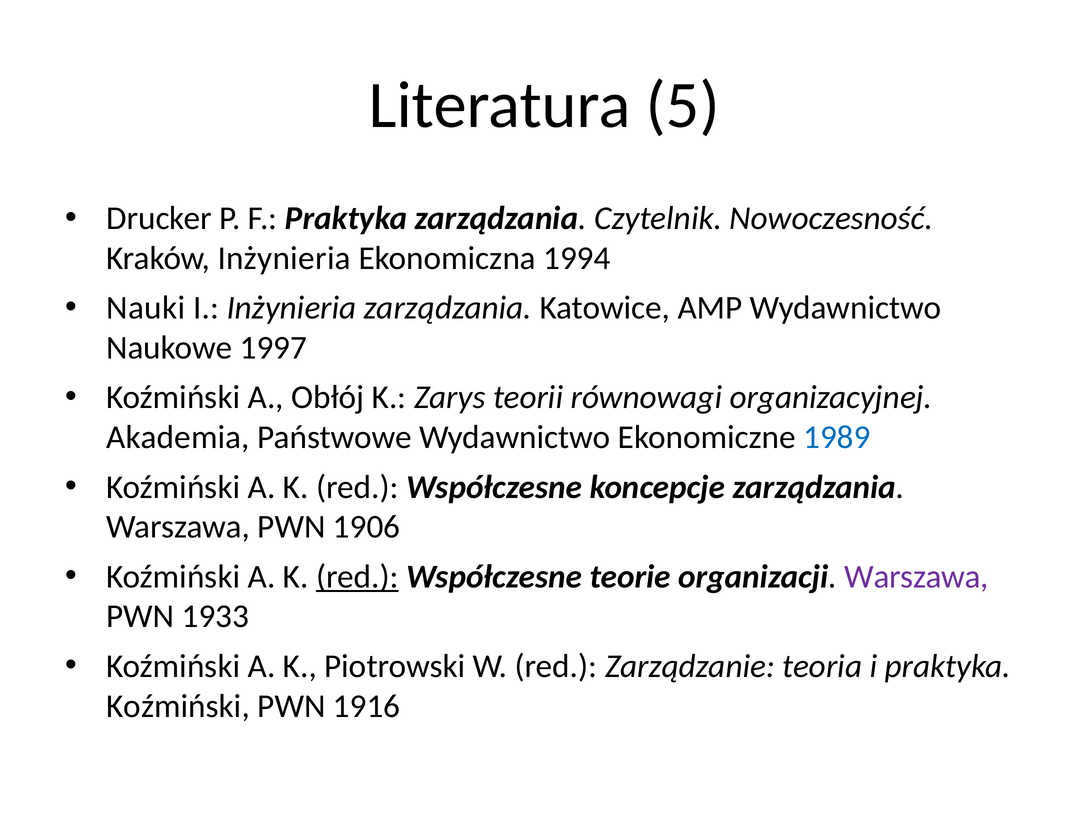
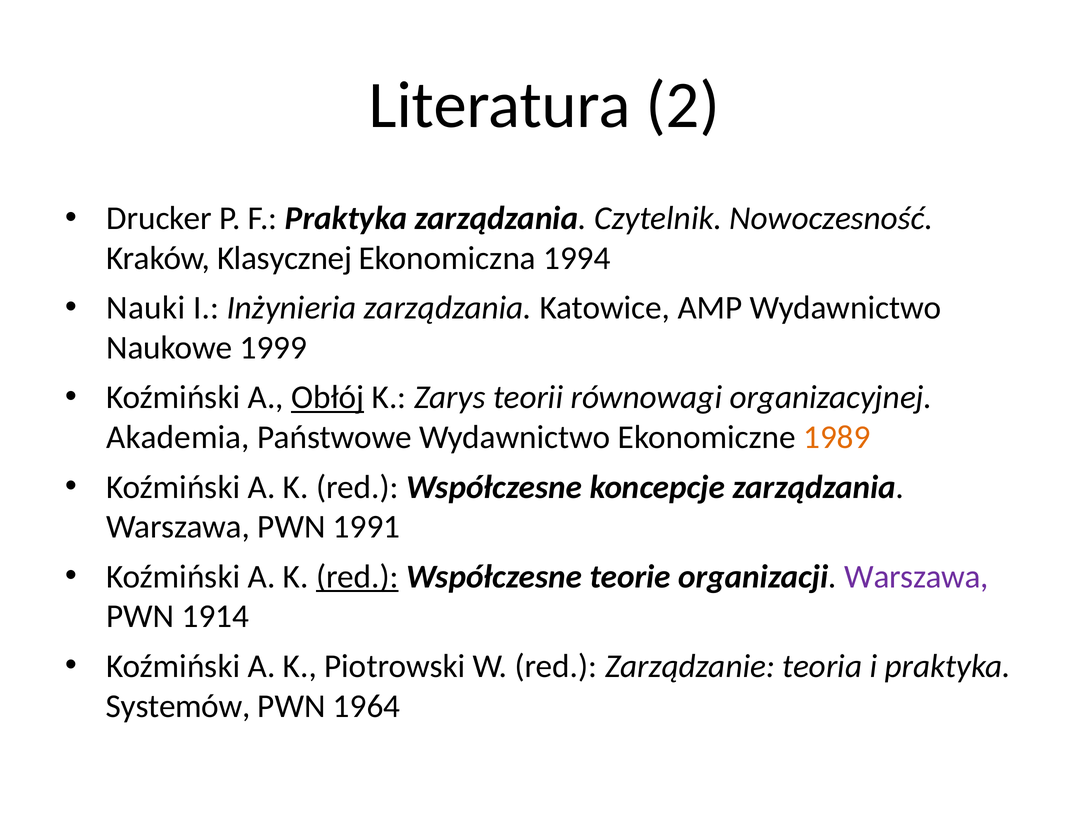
5: 5 -> 2 (683, 105)
Kraków Inżynieria: Inżynieria -> Klasycznej (285, 258)
1997: 1997 -> 1999 (273, 348)
Obłój underline: none -> present (328, 397)
1989 colour: blue -> orange (837, 437)
1906: 1906 -> 1991 (367, 527)
1933: 1933 -> 1914 (215, 616)
Koźmiński: Koźmiński -> Systemów (178, 706)
1916: 1916 -> 1964 (367, 706)
